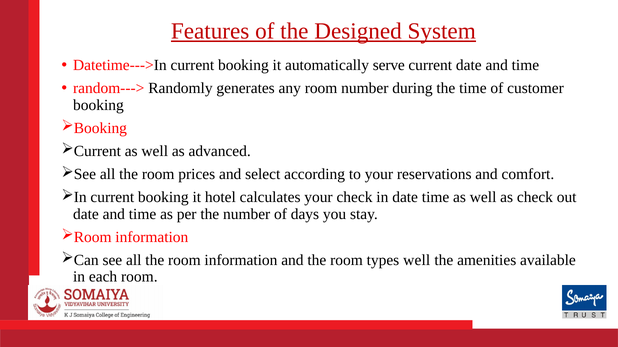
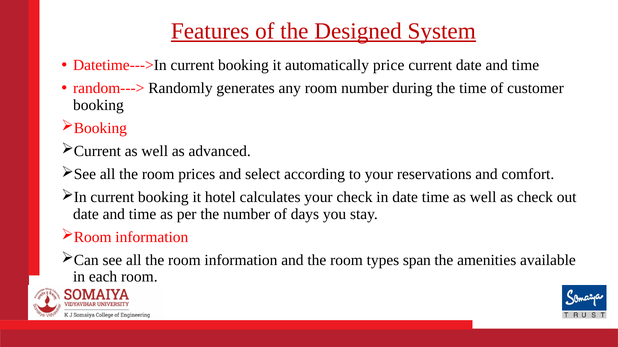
serve: serve -> price (389, 65)
types well: well -> span (417, 261)
